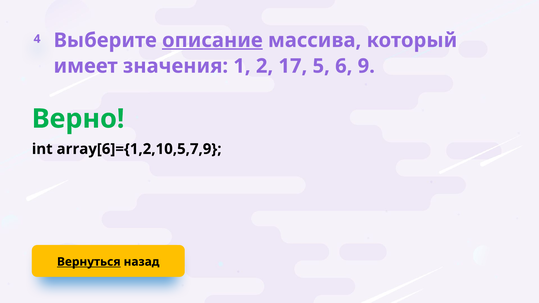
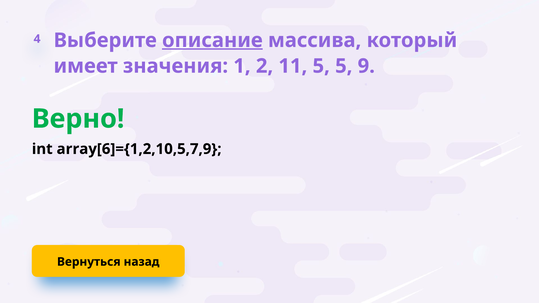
17: 17 -> 11 (293, 66)
5 6: 6 -> 5 (344, 66)
Вернуться underline: present -> none (89, 262)
